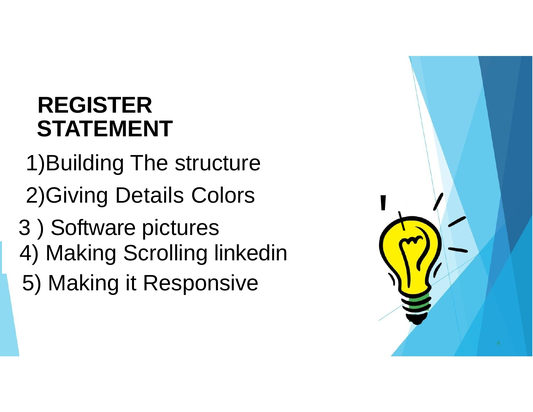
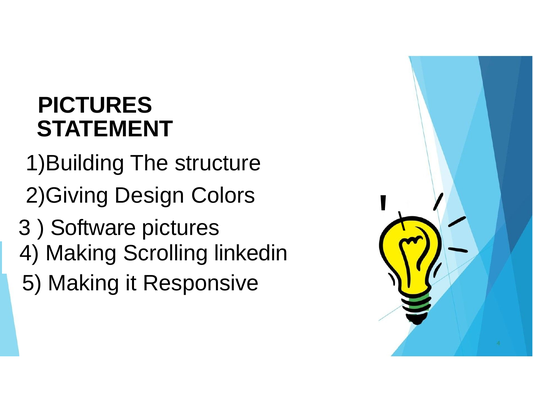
REGISTER: REGISTER -> PICTURES (95, 105)
Details: Details -> Design (150, 195)
